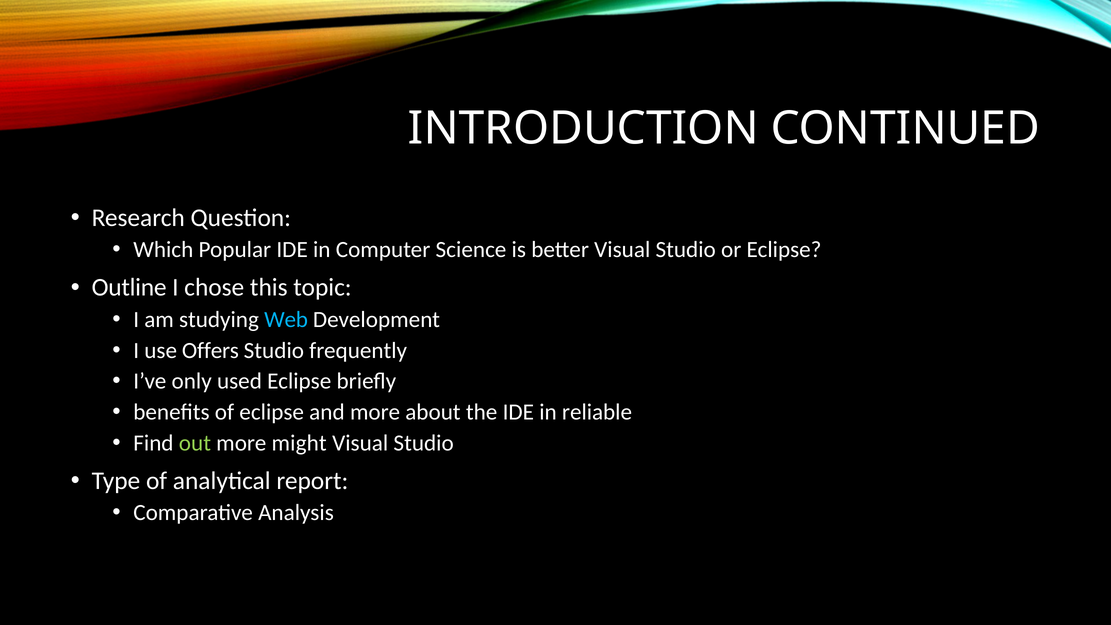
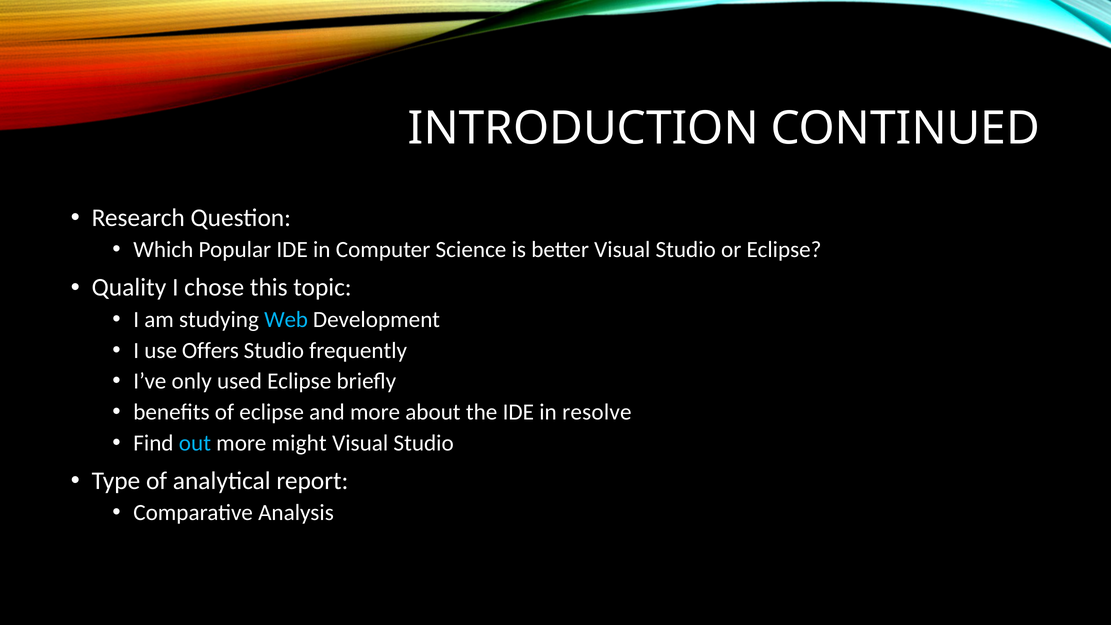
Outline: Outline -> Quality (129, 288)
reliable: reliable -> resolve (597, 412)
out colour: light green -> light blue (195, 443)
